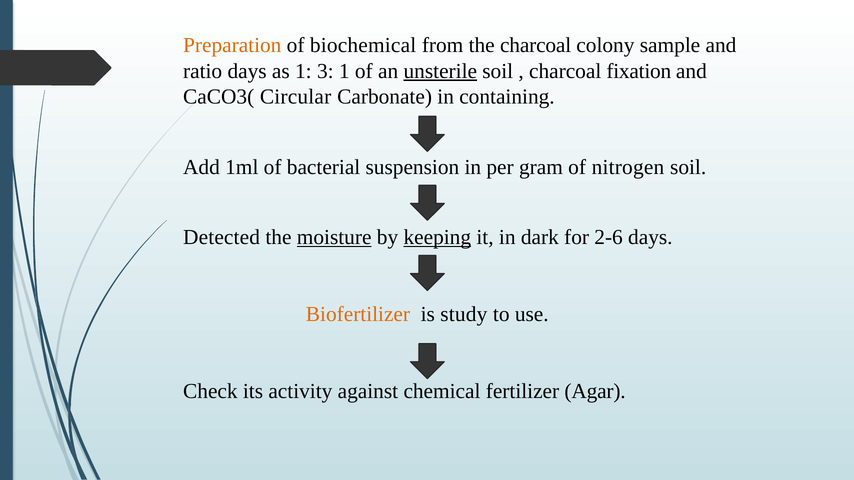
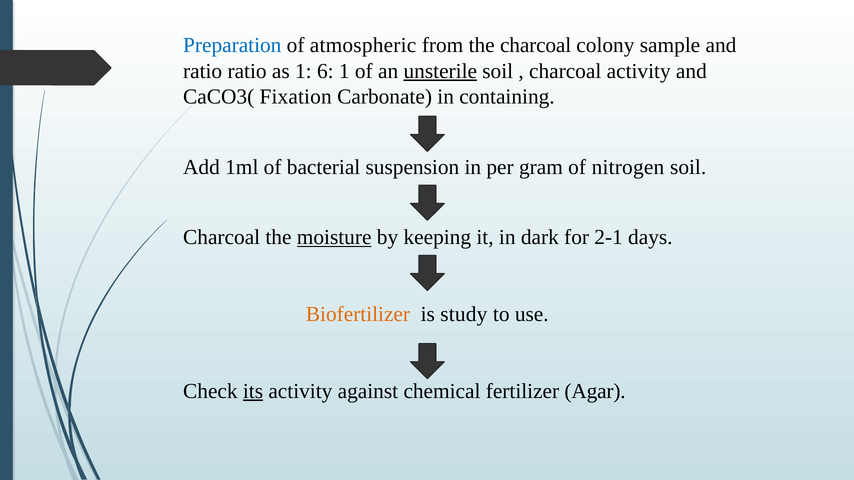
Preparation colour: orange -> blue (232, 45)
biochemical: biochemical -> atmospheric (363, 45)
ratio days: days -> ratio (247, 71)
3: 3 -> 6 (325, 71)
charcoal fixation: fixation -> activity (639, 71)
Circular: Circular -> Fixation (296, 97)
Detected: Detected -> Charcoal (222, 238)
keeping underline: present -> none (437, 238)
2-6: 2-6 -> 2-1 (609, 238)
its underline: none -> present (253, 391)
